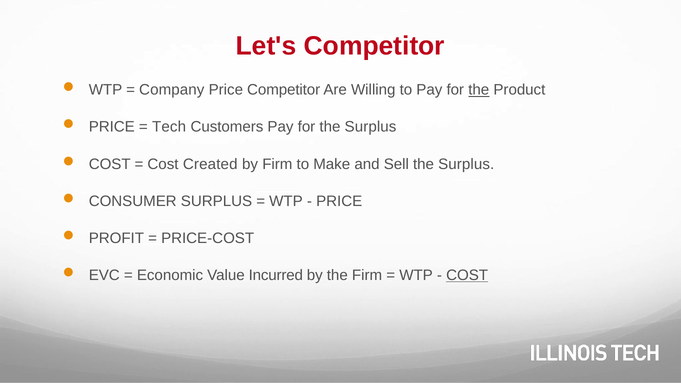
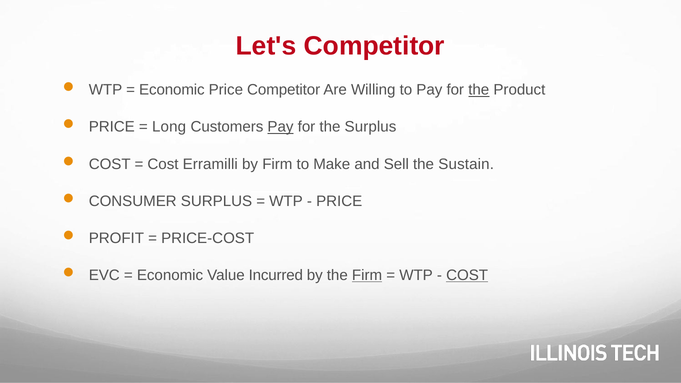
Company: Company -> Economic (172, 90)
Tech: Tech -> Long (169, 127)
Pay underline: none -> present (281, 127)
Created: Created -> Erramilli (210, 164)
Sell the Surplus: Surplus -> Sustain (466, 164)
Firm underline: none -> present (367, 275)
